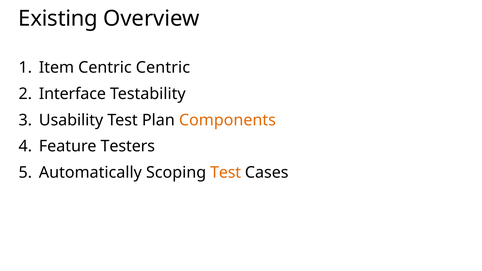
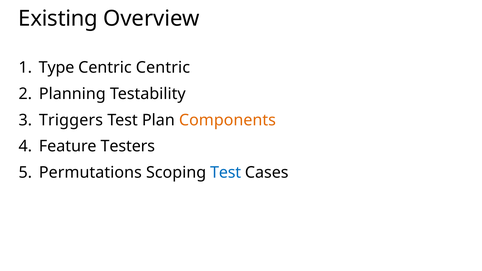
Item: Item -> Type (57, 67)
Interface: Interface -> Planning (72, 94)
Usability: Usability -> Triggers (71, 120)
Automatically: Automatically -> Permutations (90, 173)
Test colour: orange -> blue (226, 173)
